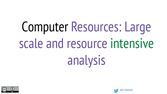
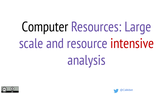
intensive colour: green -> red (132, 43)
